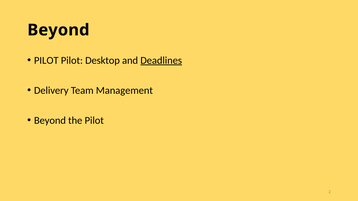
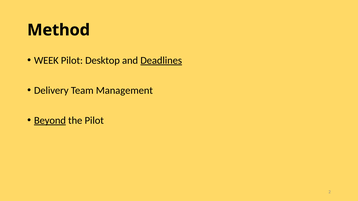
Beyond: Beyond -> Method (59, 30)
PILOT: PILOT -> WEEK (46, 61)
Beyond underline: none -> present (50, 121)
